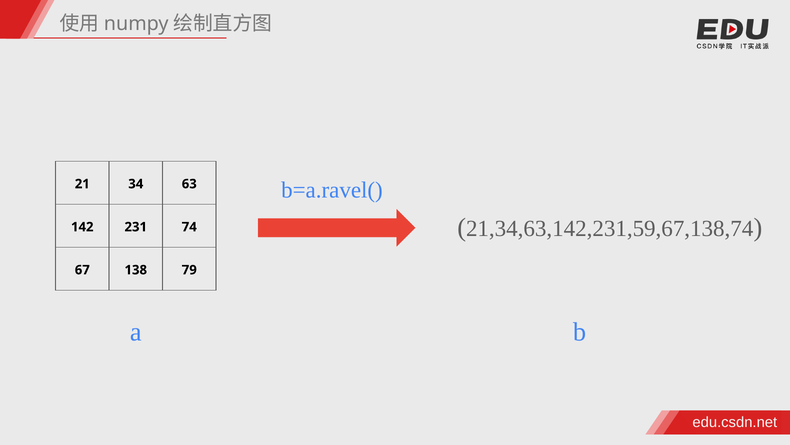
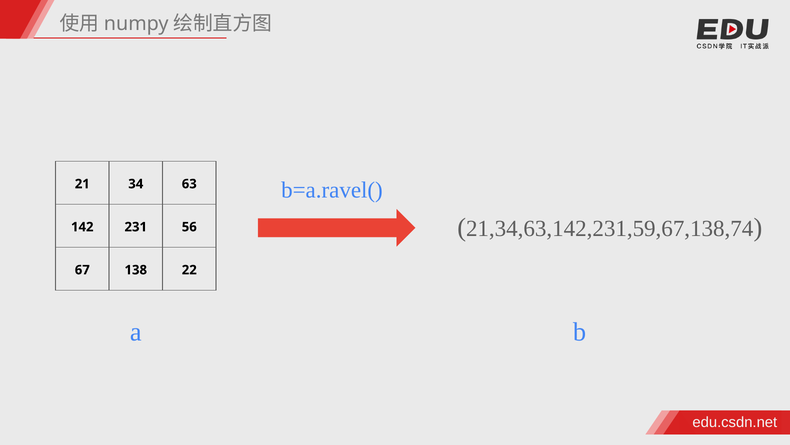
74: 74 -> 56 (189, 227)
79: 79 -> 22 (189, 270)
